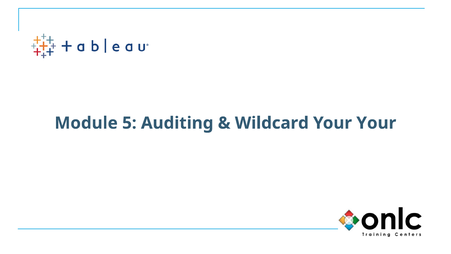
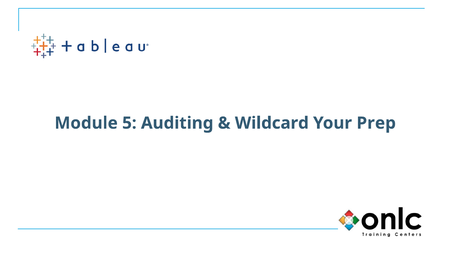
Your Your: Your -> Prep (376, 123)
